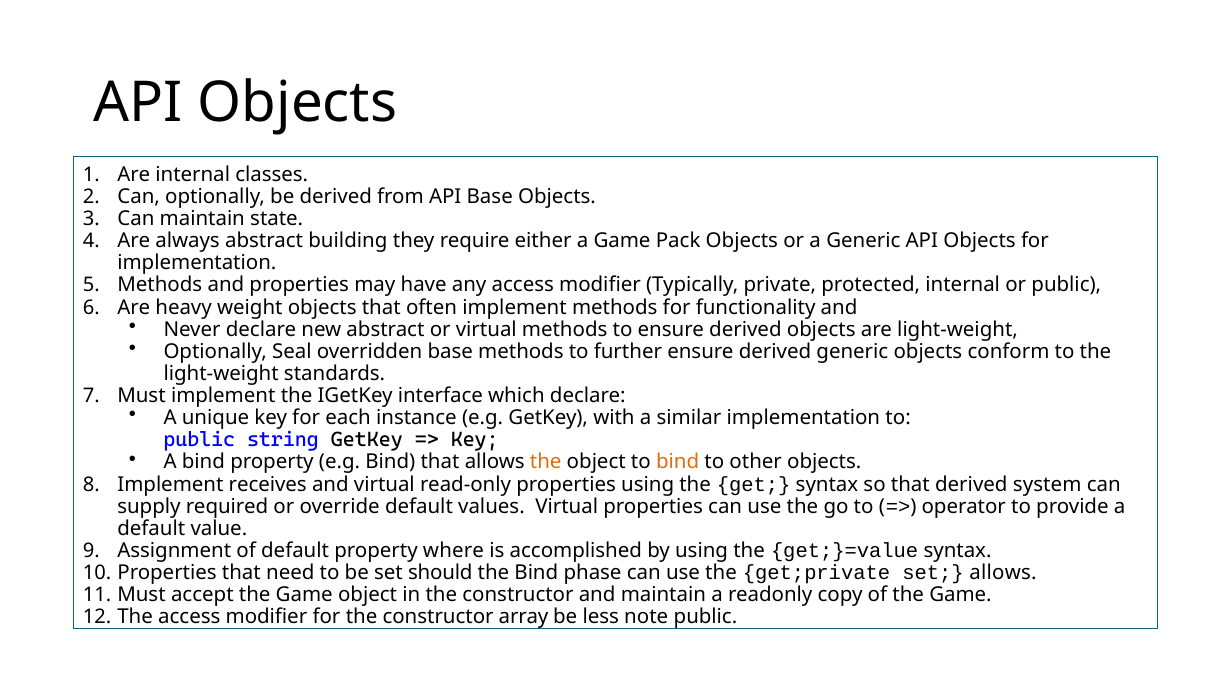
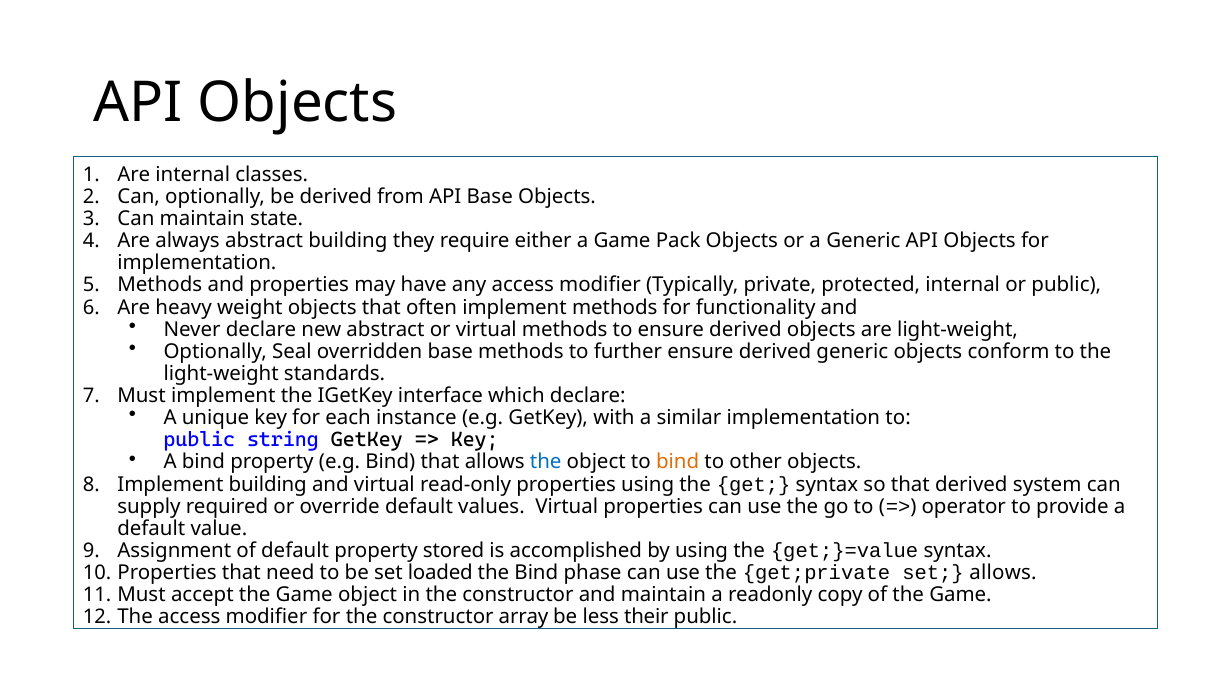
the colour: orange -> blue (546, 462)
Implement receives: receives -> building (268, 485)
where: where -> stored (454, 551)
should: should -> loaded (440, 573)
note: note -> their (646, 617)
